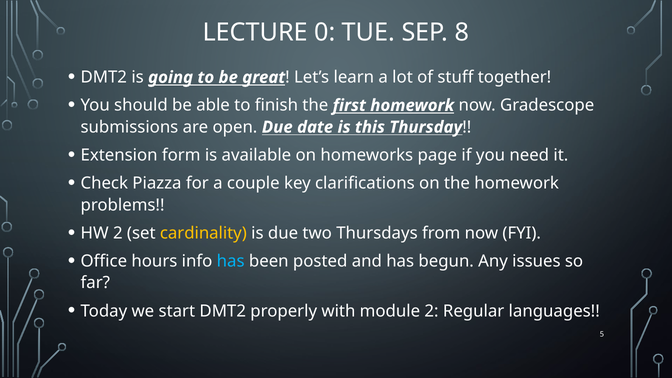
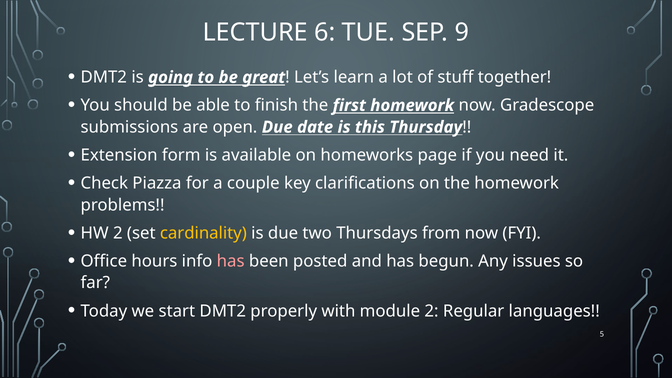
0: 0 -> 6 (325, 33)
8: 8 -> 9 (462, 33)
has colour: light blue -> pink (231, 261)
